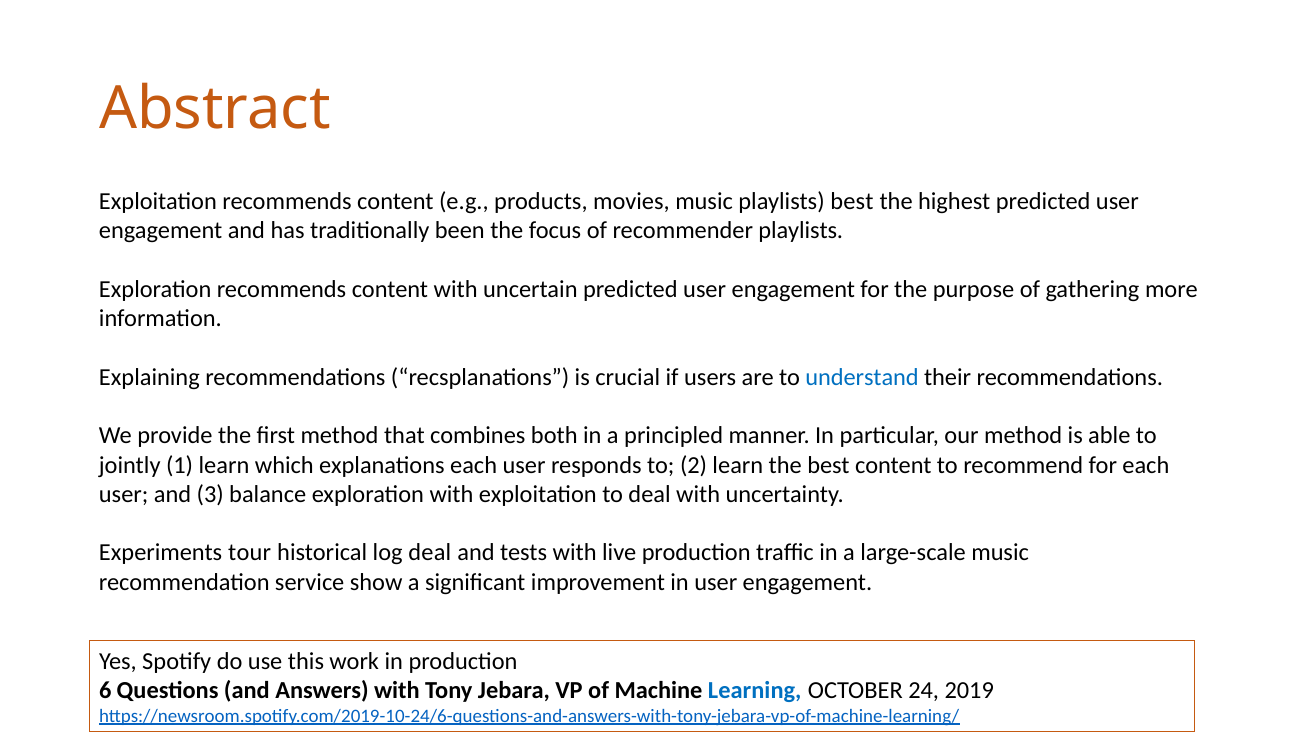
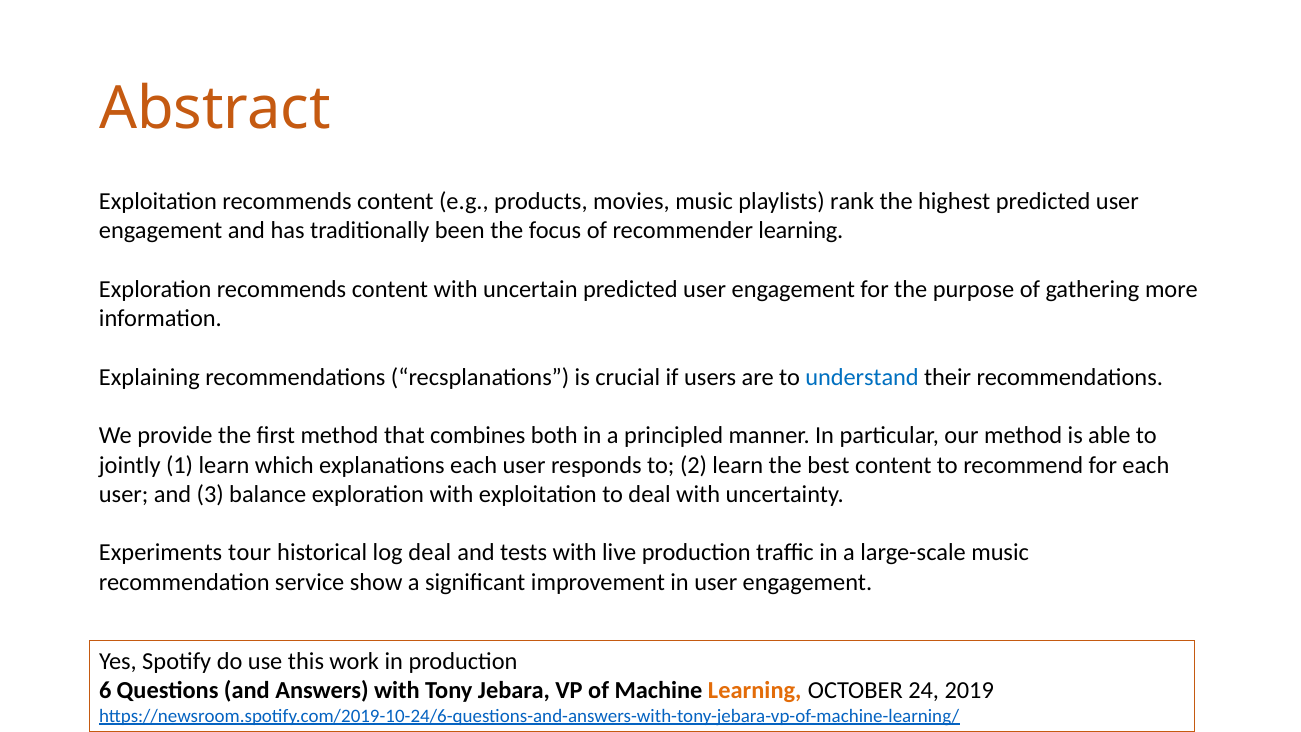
playlists best: best -> rank (852, 202)
recommender playlists: playlists -> learning (801, 231)
Learning colour: blue -> orange (755, 690)
